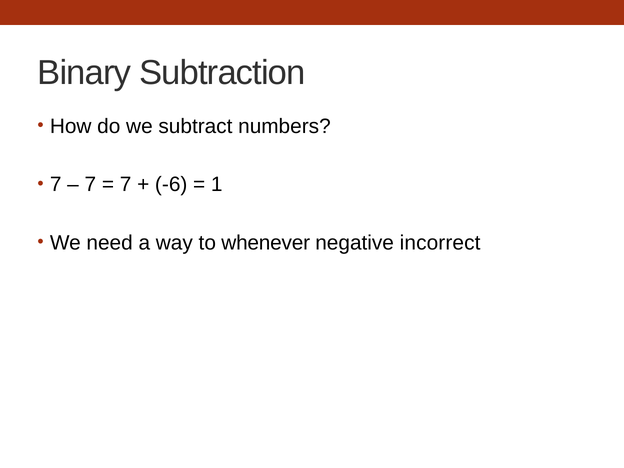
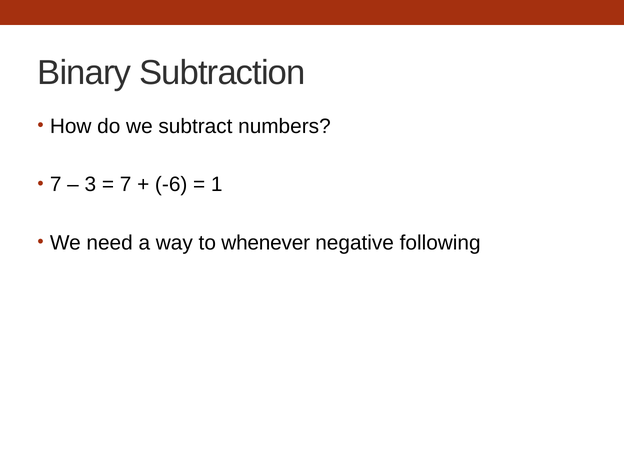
7: 7 -> 3 (90, 184)
incorrect: incorrect -> following (440, 243)
